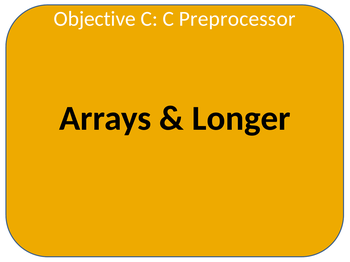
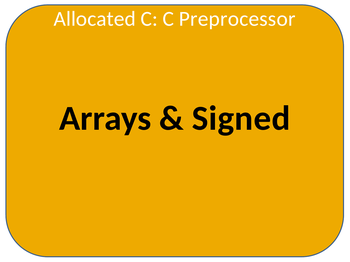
Objective: Objective -> Allocated (95, 19)
Longer: Longer -> Signed (241, 119)
